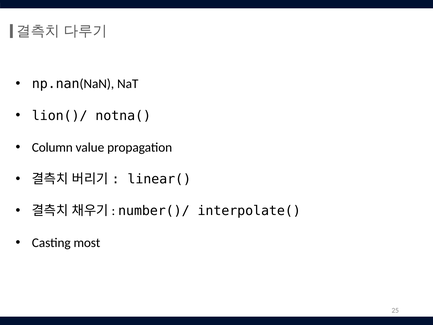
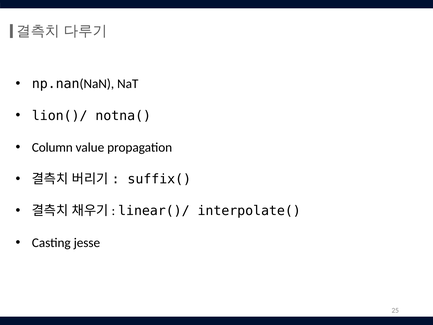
linear(: linear( -> suffix( (159, 179)
number()/: number()/ -> linear()/ (154, 211)
most: most -> jesse (87, 243)
